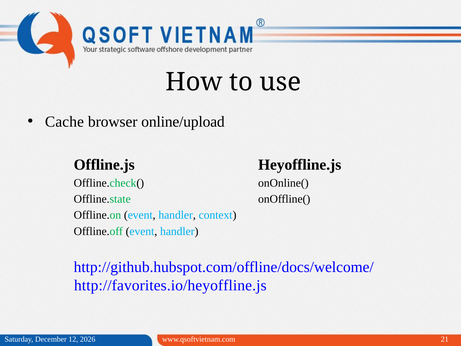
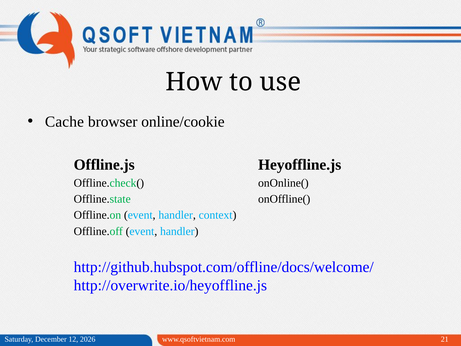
online/upload: online/upload -> online/cookie (183, 122)
http://favorites.io/heyoffline.js: http://favorites.io/heyoffline.js -> http://overwrite.io/heyoffline.js (170, 285)
